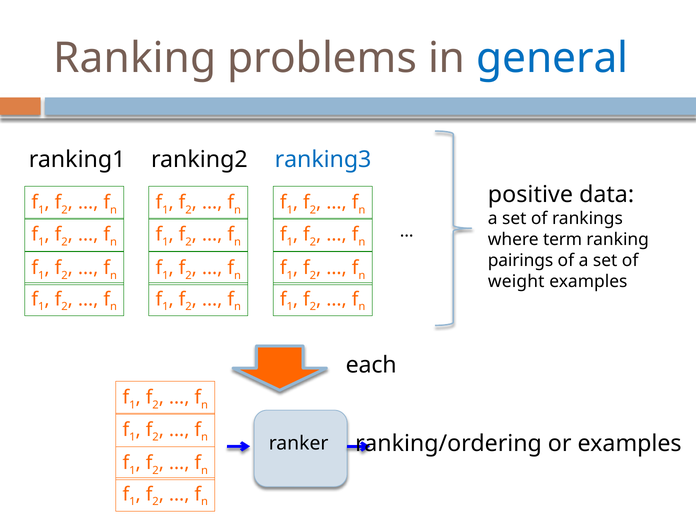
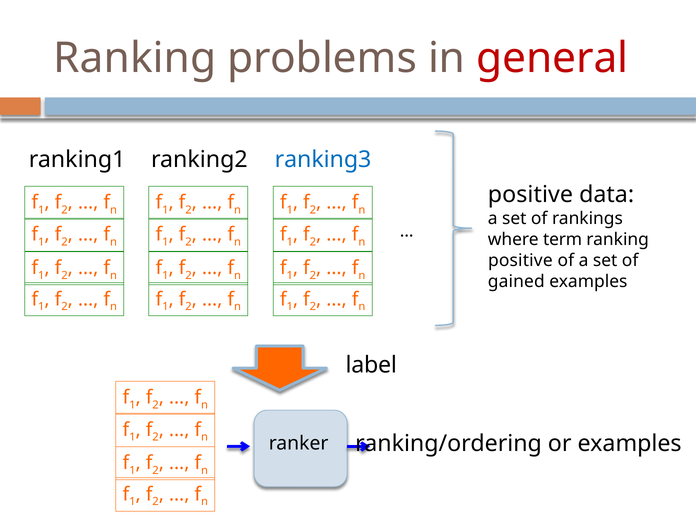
general colour: blue -> red (552, 58)
pairings: pairings -> positive (520, 260)
weight: weight -> gained (516, 281)
each: each -> label (371, 365)
